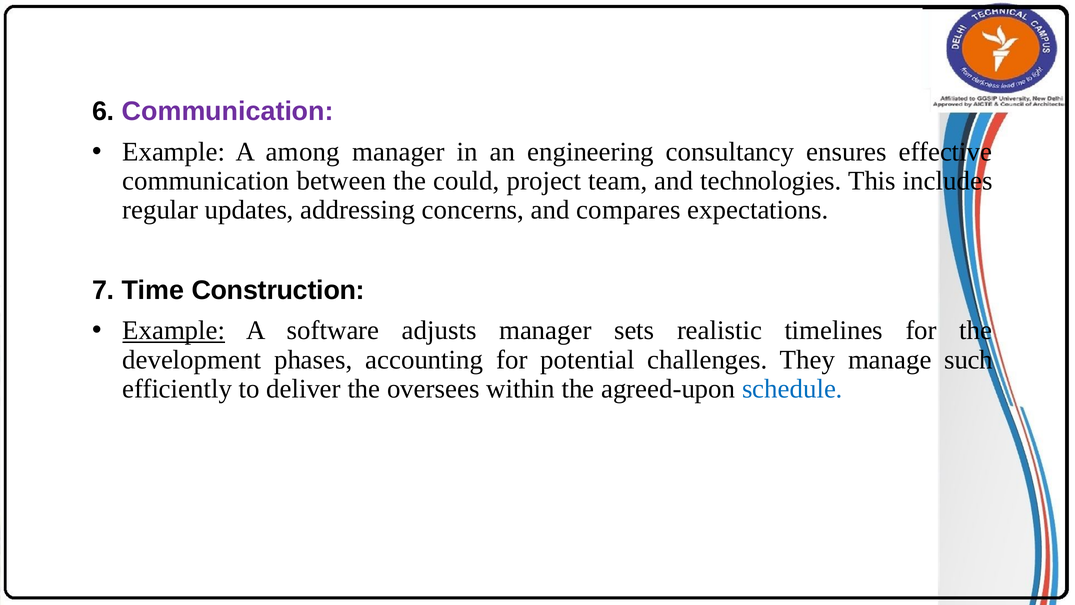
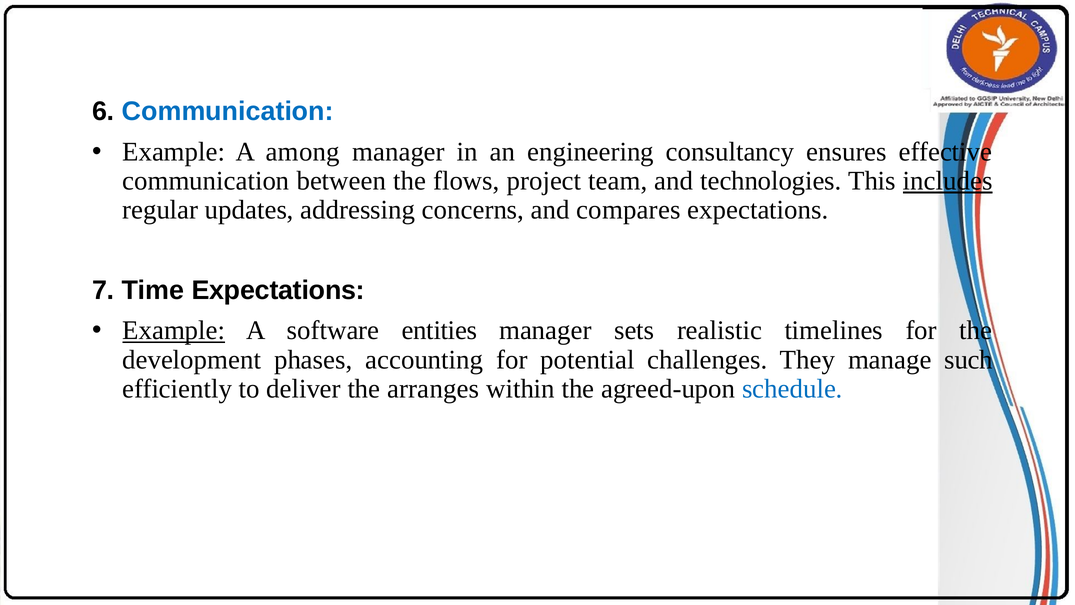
Communication colour: purple -> blue (228, 112)
could: could -> flows (466, 181)
includes underline: none -> present (948, 181)
Time Construction: Construction -> Expectations (278, 290)
adjusts: adjusts -> entities (439, 330)
oversees: oversees -> arranges (433, 388)
